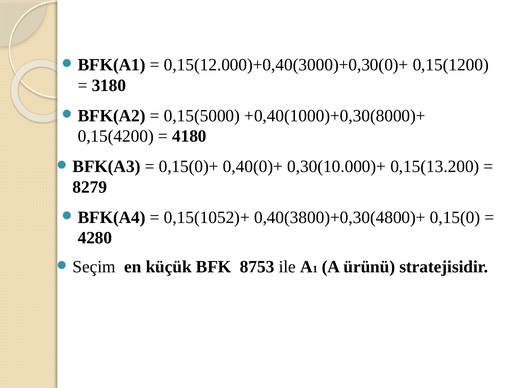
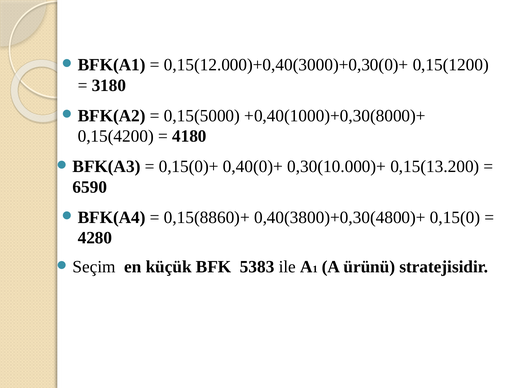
8279: 8279 -> 6590 (90, 187)
0,15(1052)+: 0,15(1052)+ -> 0,15(8860)+ (207, 217)
8753: 8753 -> 5383 (257, 267)
